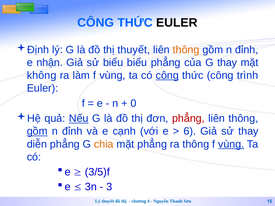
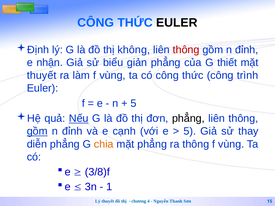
thị thuyết: thuyết -> không (134, 50)
thông colour: orange -> red (186, 50)
biểu biểu: biểu -> giản (137, 63)
G thay: thay -> thiết (227, 63)
không: không -> thuyết (42, 75)
công underline: present -> none (167, 75)
0: 0 -> 5 (133, 103)
phẳng colour: red -> black (188, 119)
6: 6 -> 5 (190, 131)
vùng underline: present -> none (231, 144)
3/5)f: 3/5)f -> 3/8)f (97, 172)
3: 3 -> 1 (109, 187)
